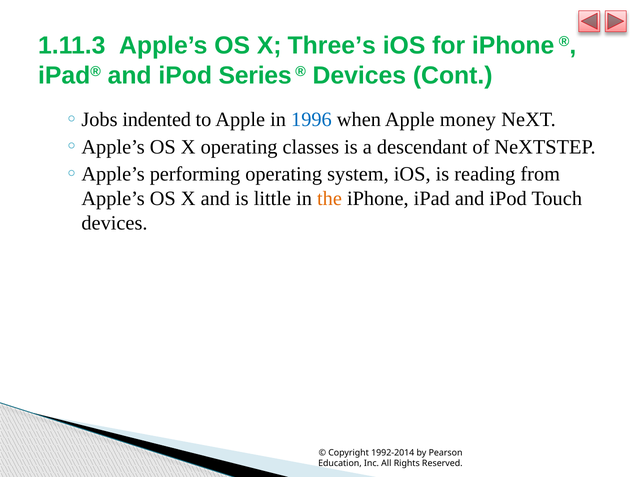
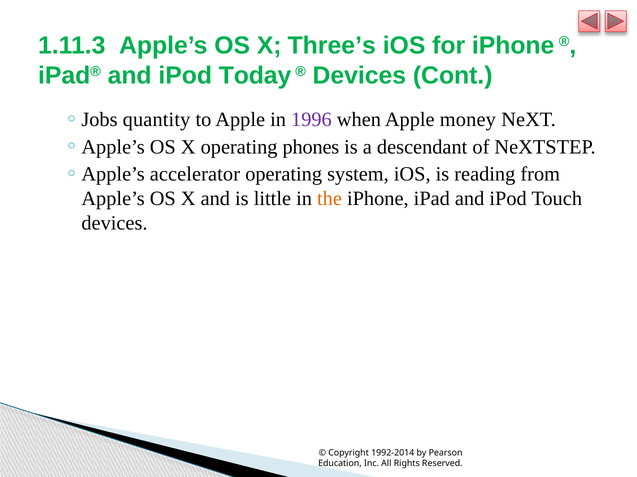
Series: Series -> Today (255, 76)
indented: indented -> quantity (157, 120)
1996 colour: blue -> purple (311, 120)
classes: classes -> phones (311, 147)
performing: performing -> accelerator (195, 175)
